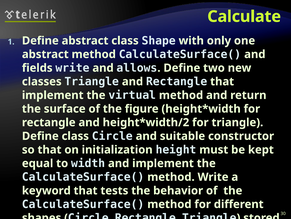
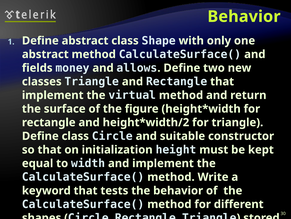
Calculate: Calculate -> Behavior (244, 16)
fields write: write -> money (72, 68)
